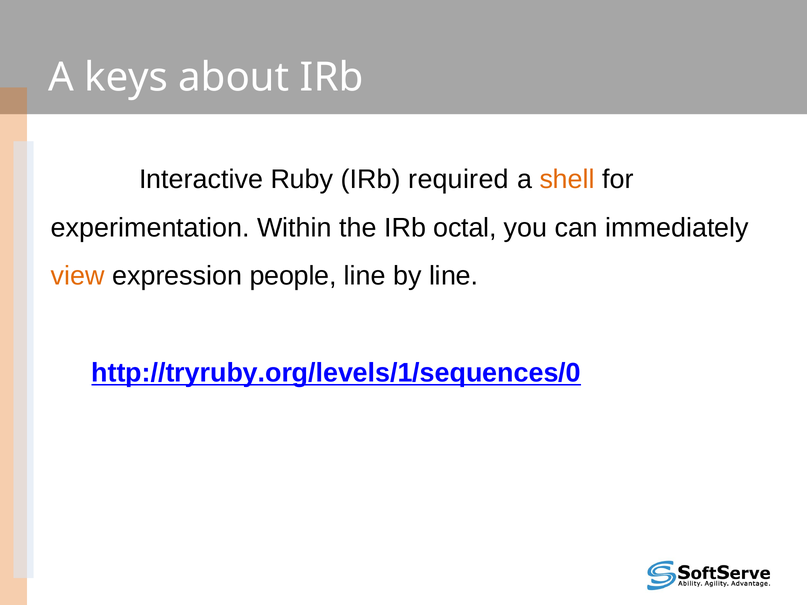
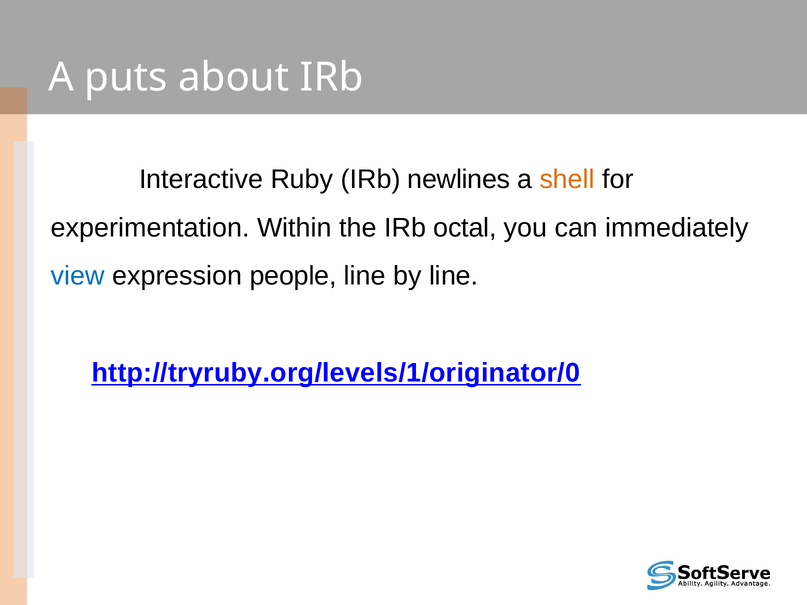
keys: keys -> puts (126, 77)
required: required -> newlines (459, 179)
view colour: orange -> blue (78, 276)
http://tryruby.org/levels/1/sequences/0: http://tryruby.org/levels/1/sequences/0 -> http://tryruby.org/levels/1/originator/0 (336, 373)
